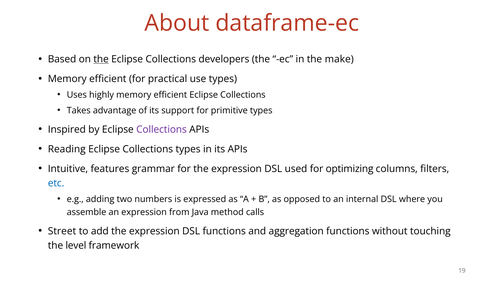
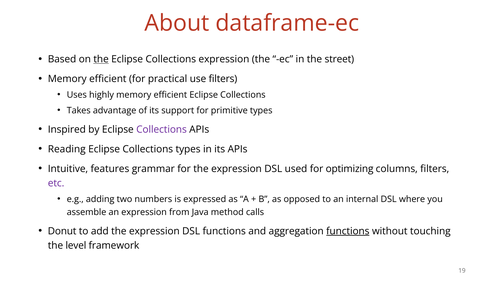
Collections developers: developers -> expression (224, 59)
make: make -> street (339, 59)
use types: types -> filters (223, 79)
etc colour: blue -> purple (56, 183)
Street: Street -> Donut (62, 231)
functions underline: none -> present (348, 231)
